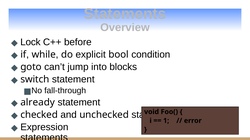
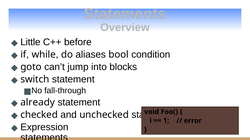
Lock: Lock -> Little (30, 42)
explicit: explicit -> aliases (91, 55)
